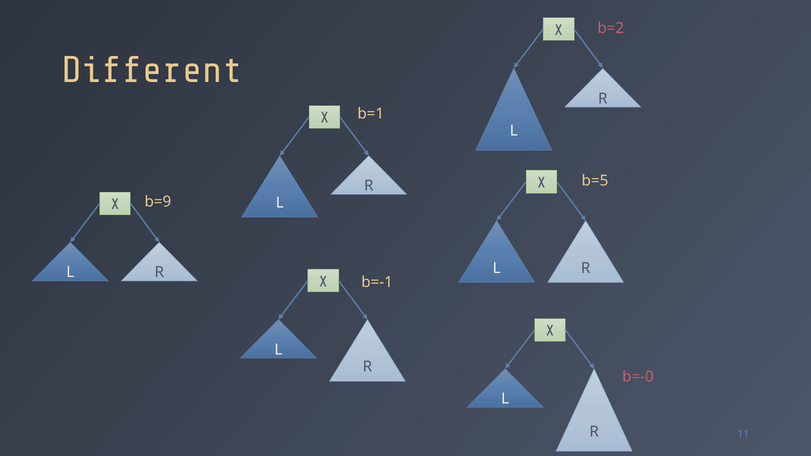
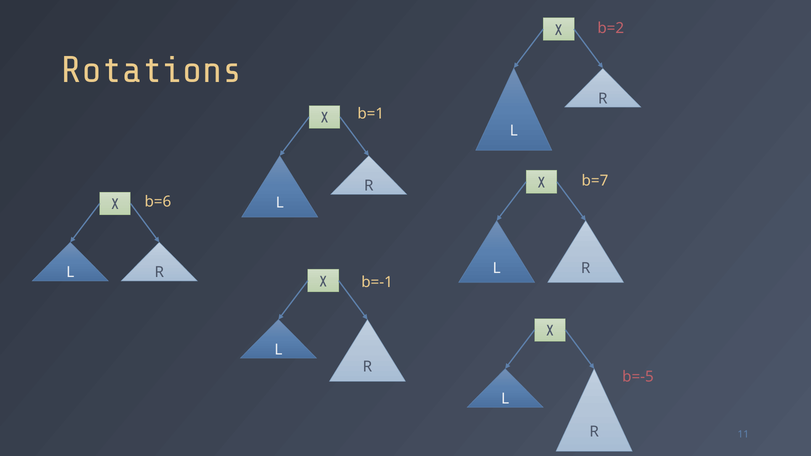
Different: Different -> Rotations (152, 70)
b=5: b=5 -> b=7 (595, 181)
b=9: b=9 -> b=6 (158, 202)
b=-0: b=-0 -> b=-5 (638, 377)
